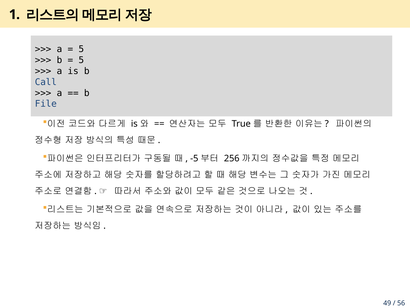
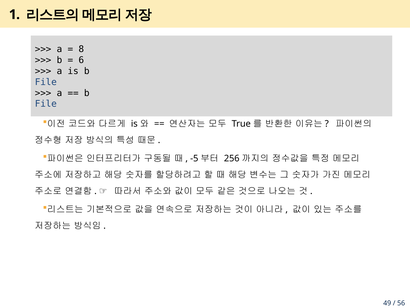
5: 5 -> 8 (81, 49)
5: 5 -> 6 (81, 60)
Call: Call -> File (46, 82)
